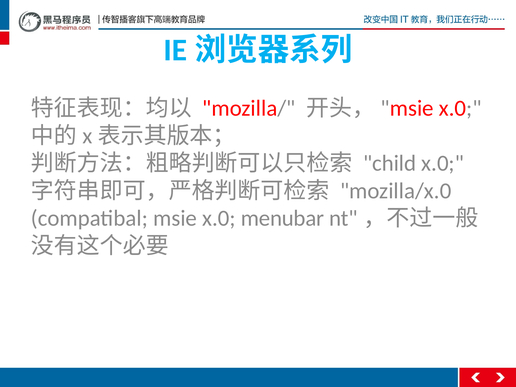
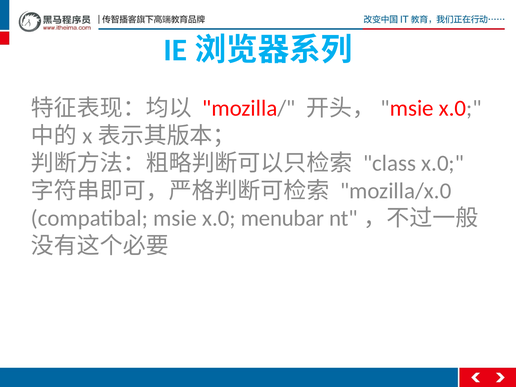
child: child -> class (390, 163)
